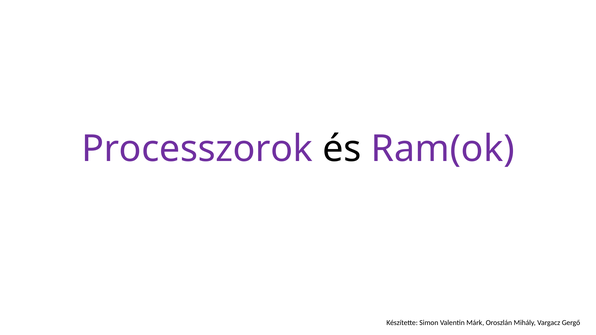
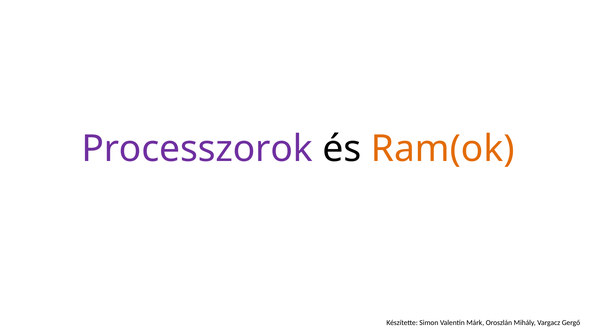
Ram(ok colour: purple -> orange (443, 149)
